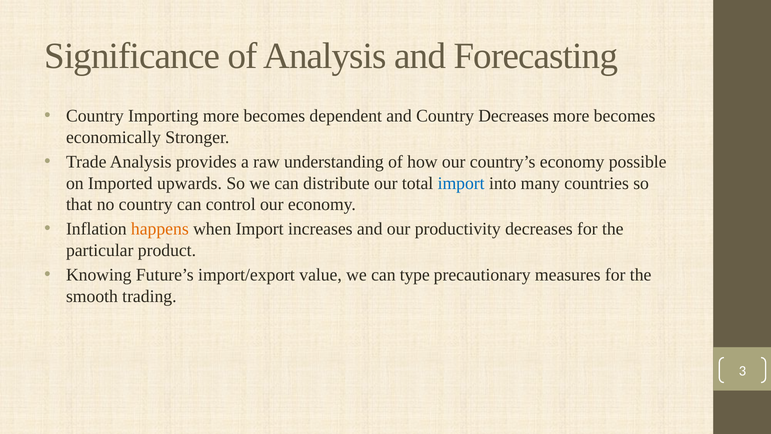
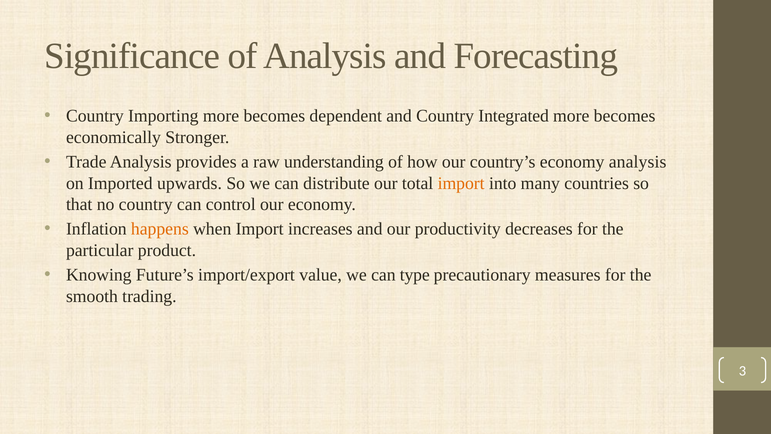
Country Decreases: Decreases -> Integrated (514, 116)
economy possible: possible -> analysis (638, 162)
import colour: blue -> orange (461, 183)
